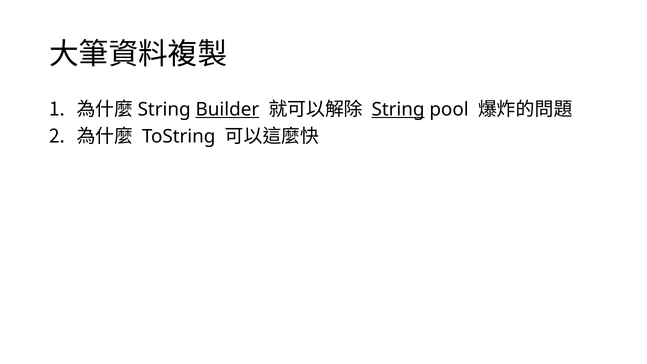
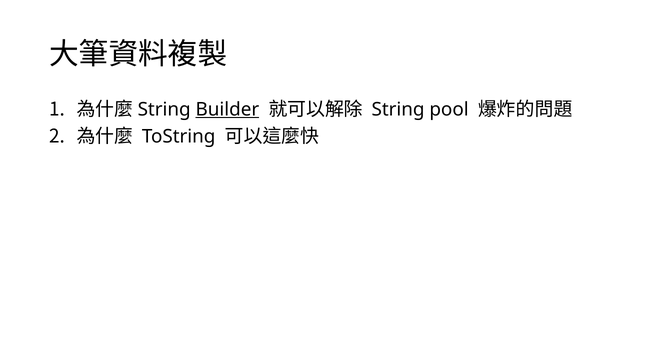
String underline: present -> none (398, 109)
